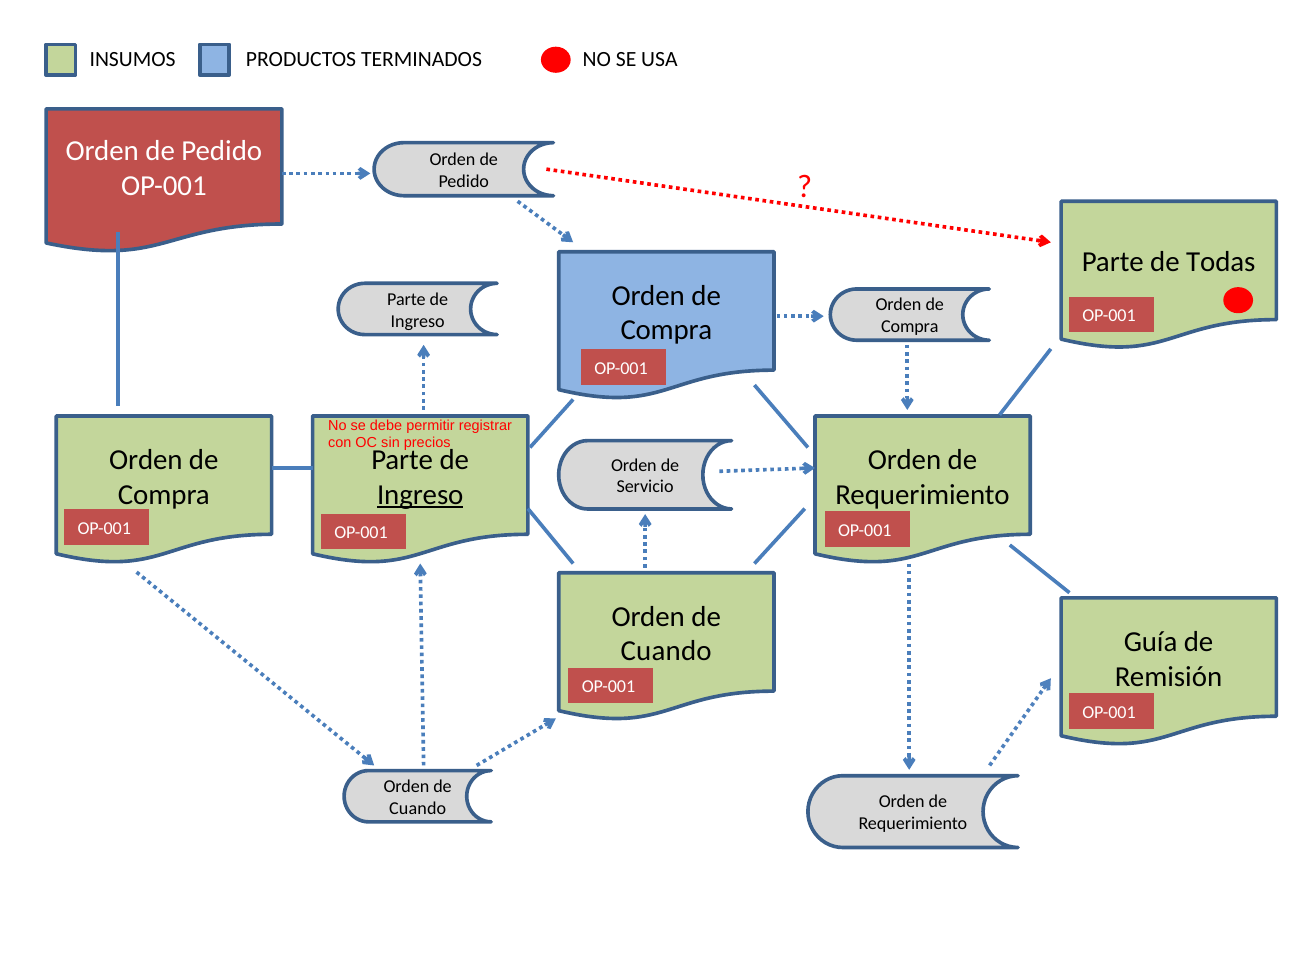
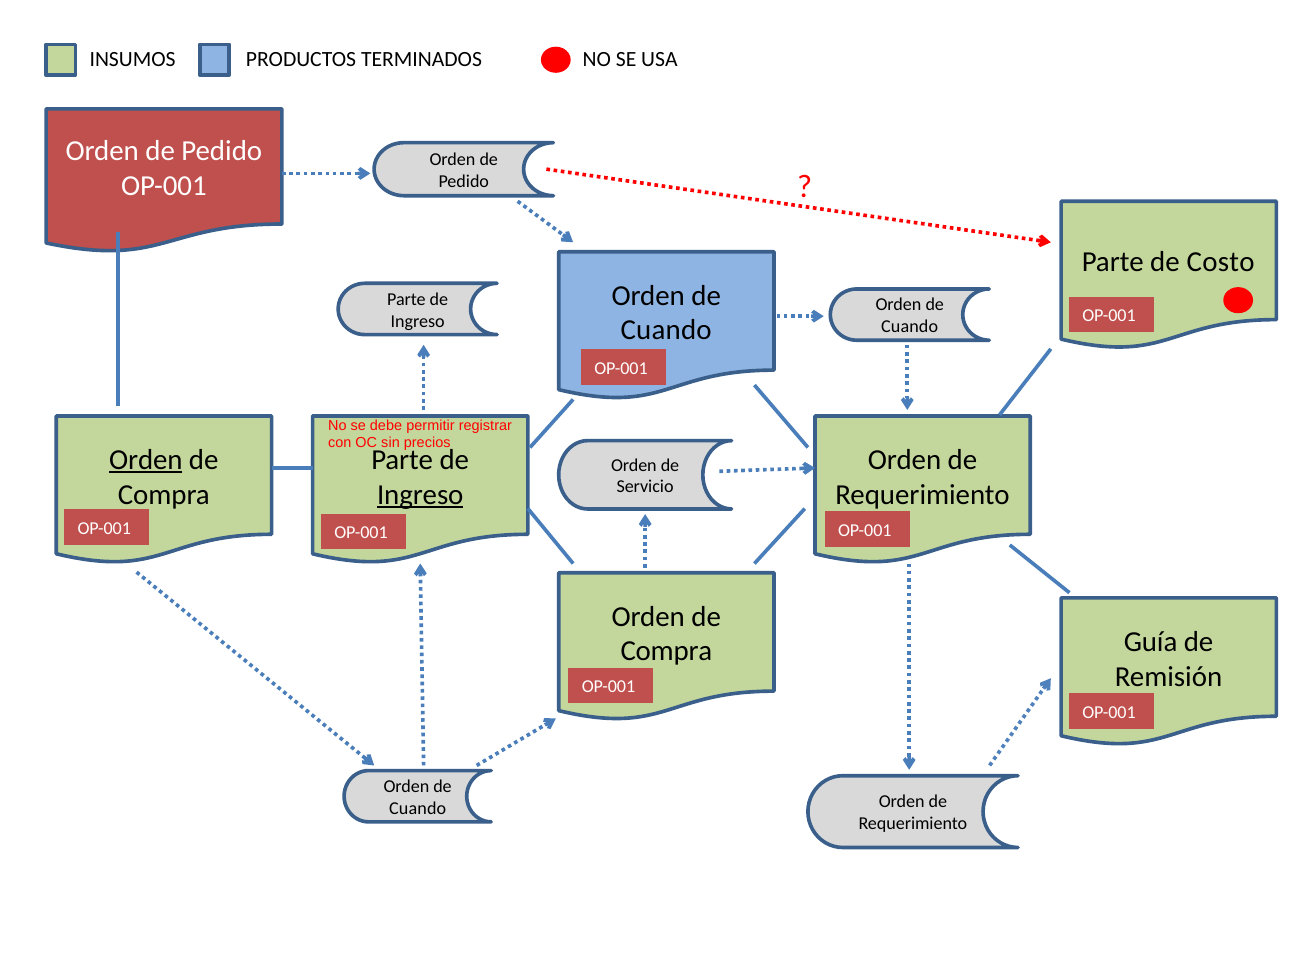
Todas: Todas -> Costo (1221, 262)
Compra: Compra -> Cuando (666, 330)
Compra: Compra -> Cuando (910, 327)
Orden underline: none -> present (146, 460)
Cuando: Cuando -> Compra (666, 651)
